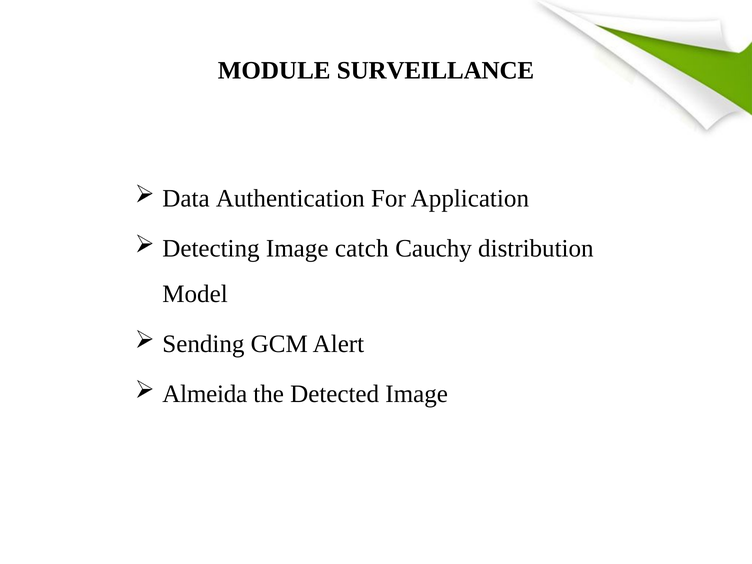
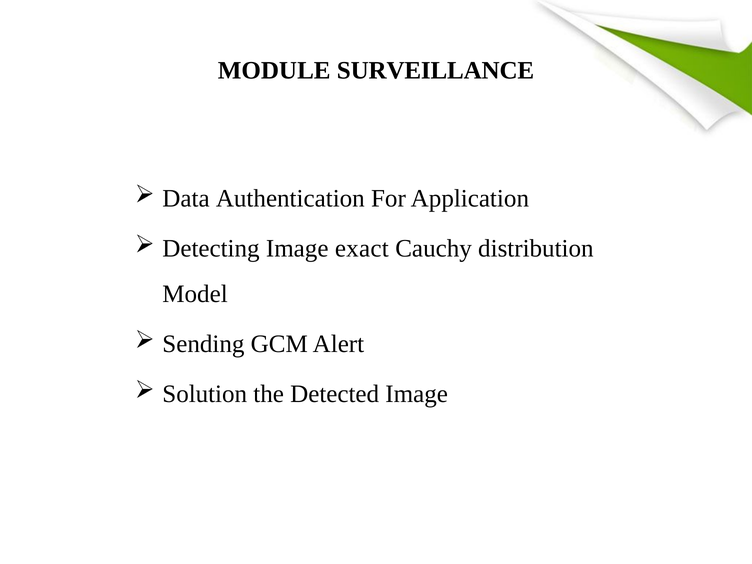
catch: catch -> exact (362, 249)
Almeida: Almeida -> Solution (205, 394)
